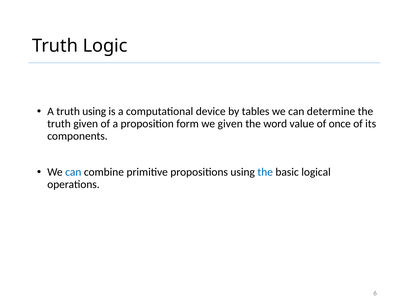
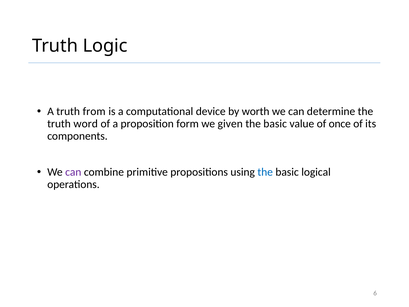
truth using: using -> from (94, 111)
tables: tables -> worth (256, 111)
truth given: given -> word (86, 124)
word: word -> basic (275, 124)
can colour: blue -> purple (73, 172)
